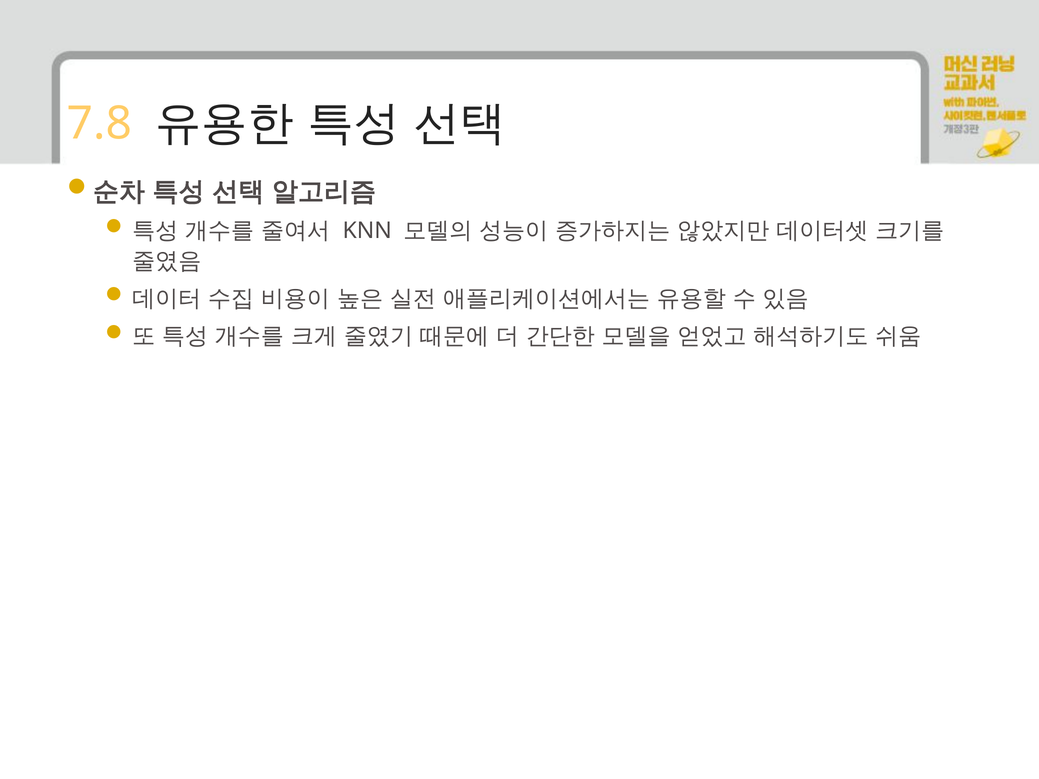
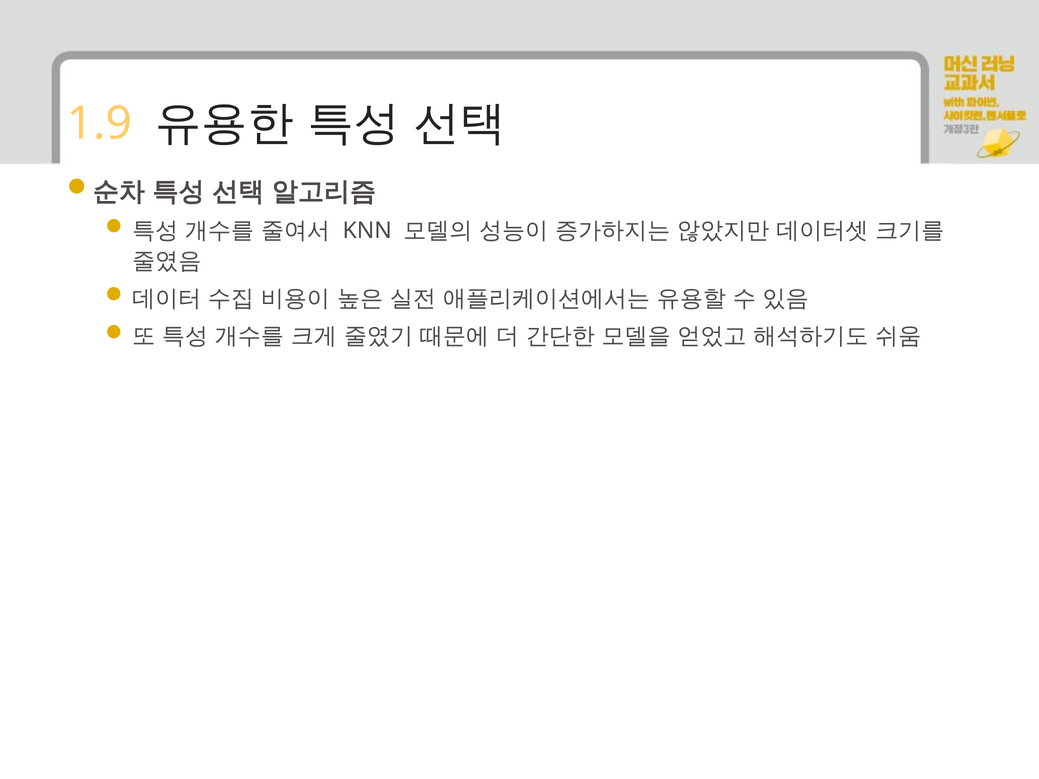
7.8: 7.8 -> 1.9 (99, 124)
